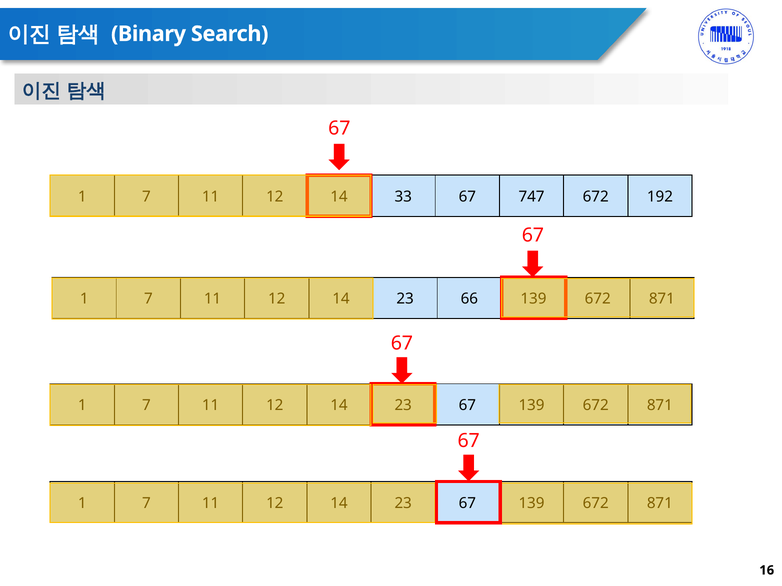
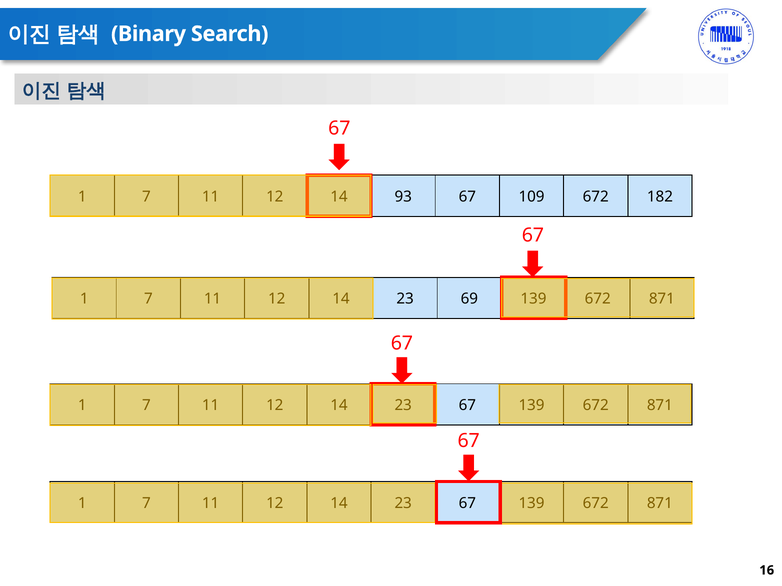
33: 33 -> 93 (403, 197)
747: 747 -> 109 (532, 197)
192: 192 -> 182 (660, 197)
66: 66 -> 69 (469, 299)
